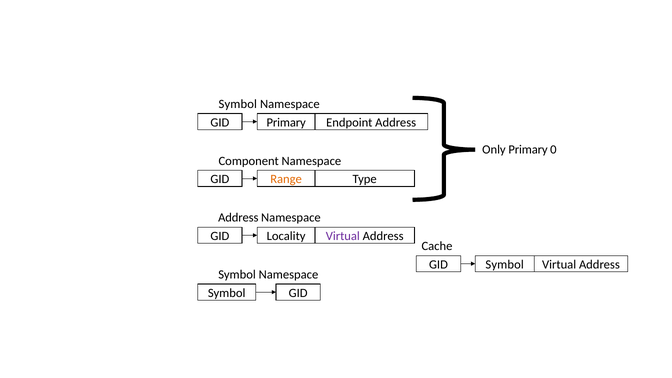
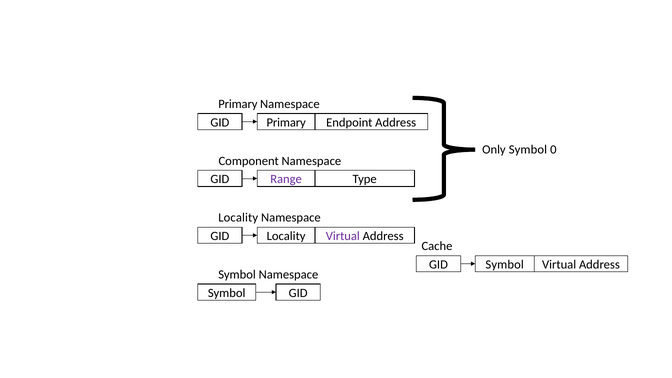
Symbol: Symbol -> Primary (238, 104)
Only Primary: Primary -> Symbol (528, 150)
Range colour: orange -> purple (286, 179)
Address: Address -> Locality (238, 218)
